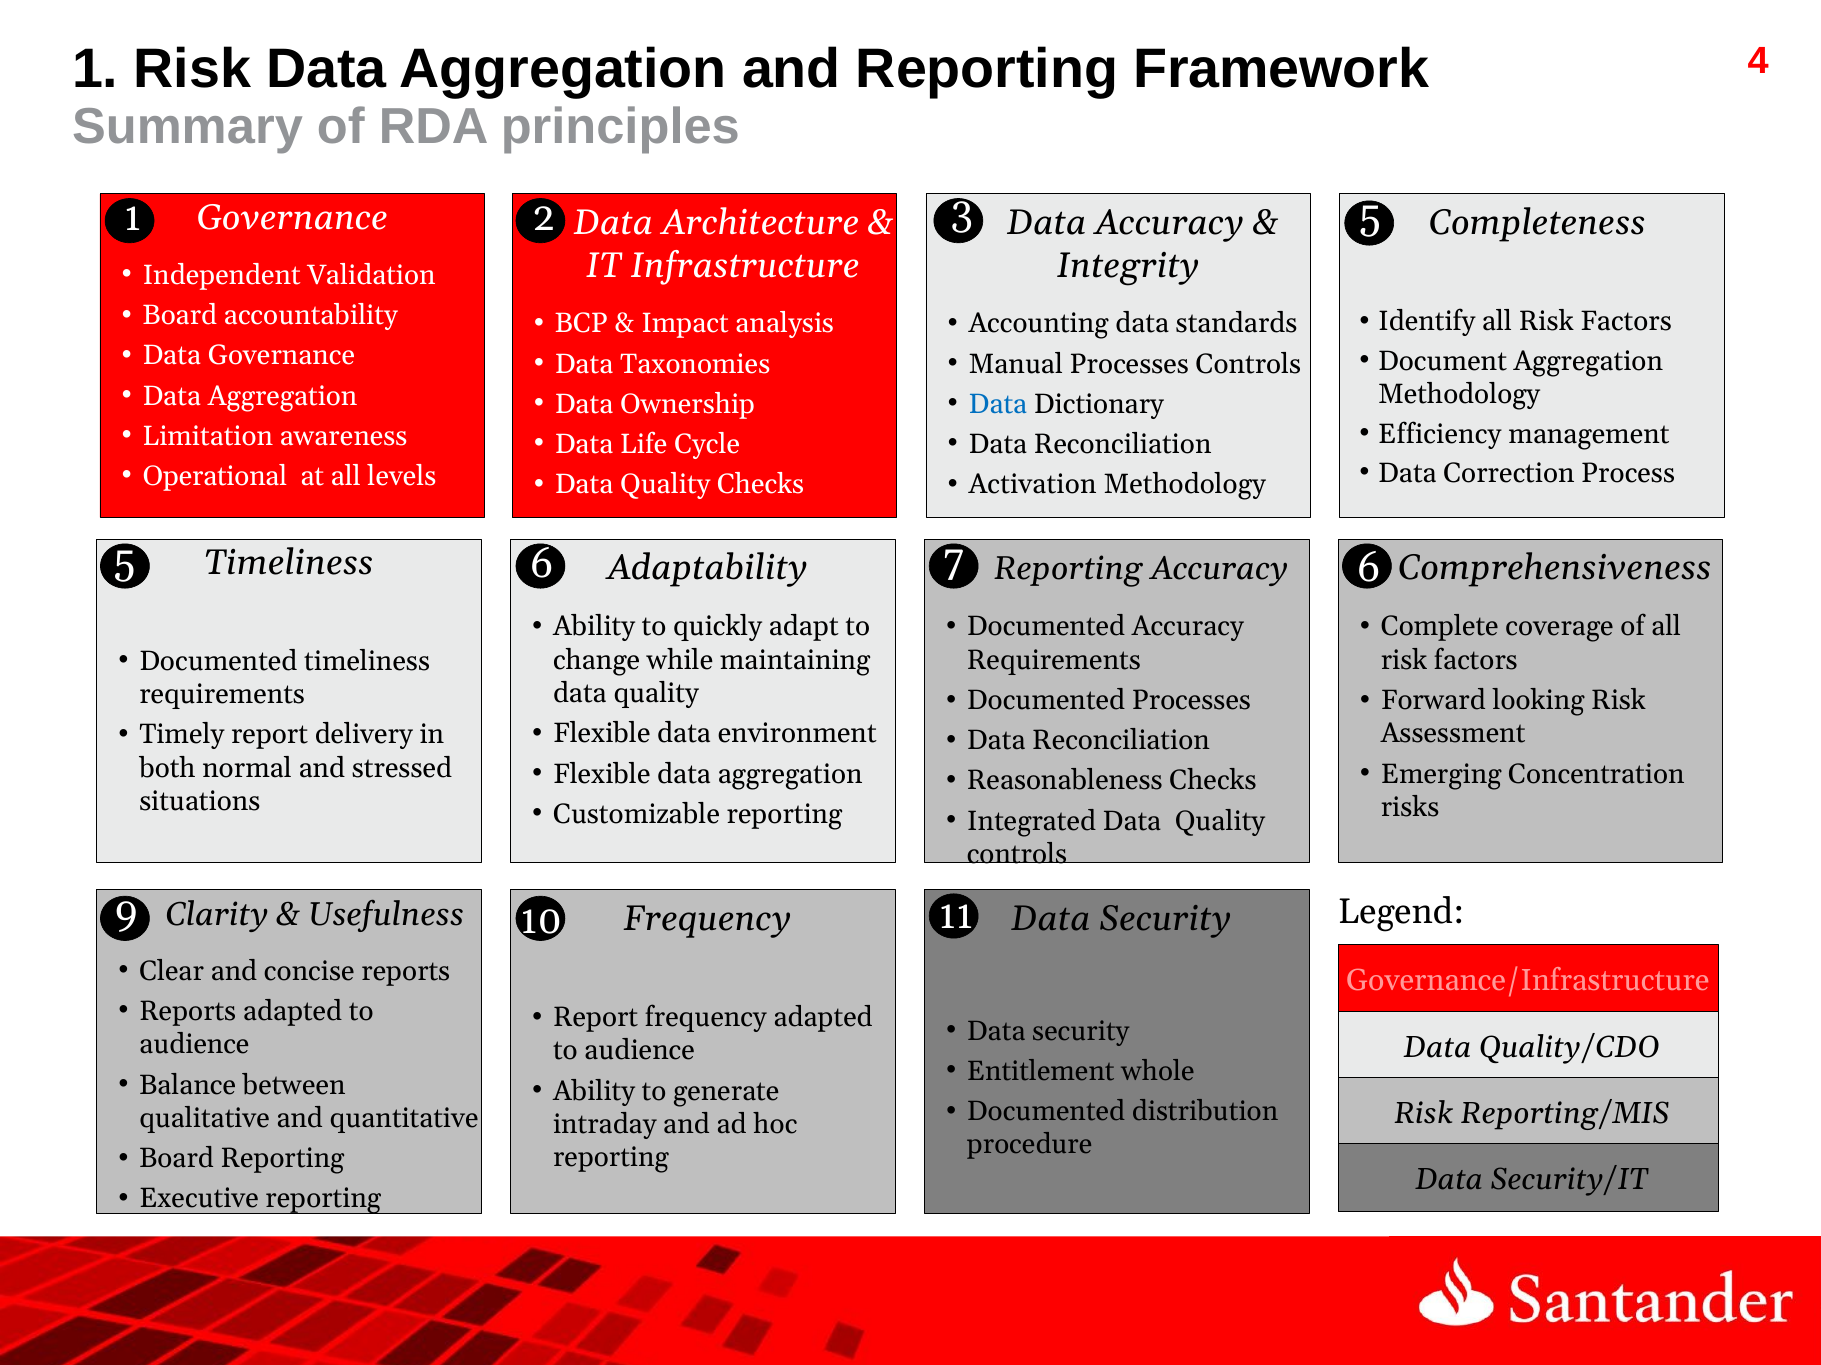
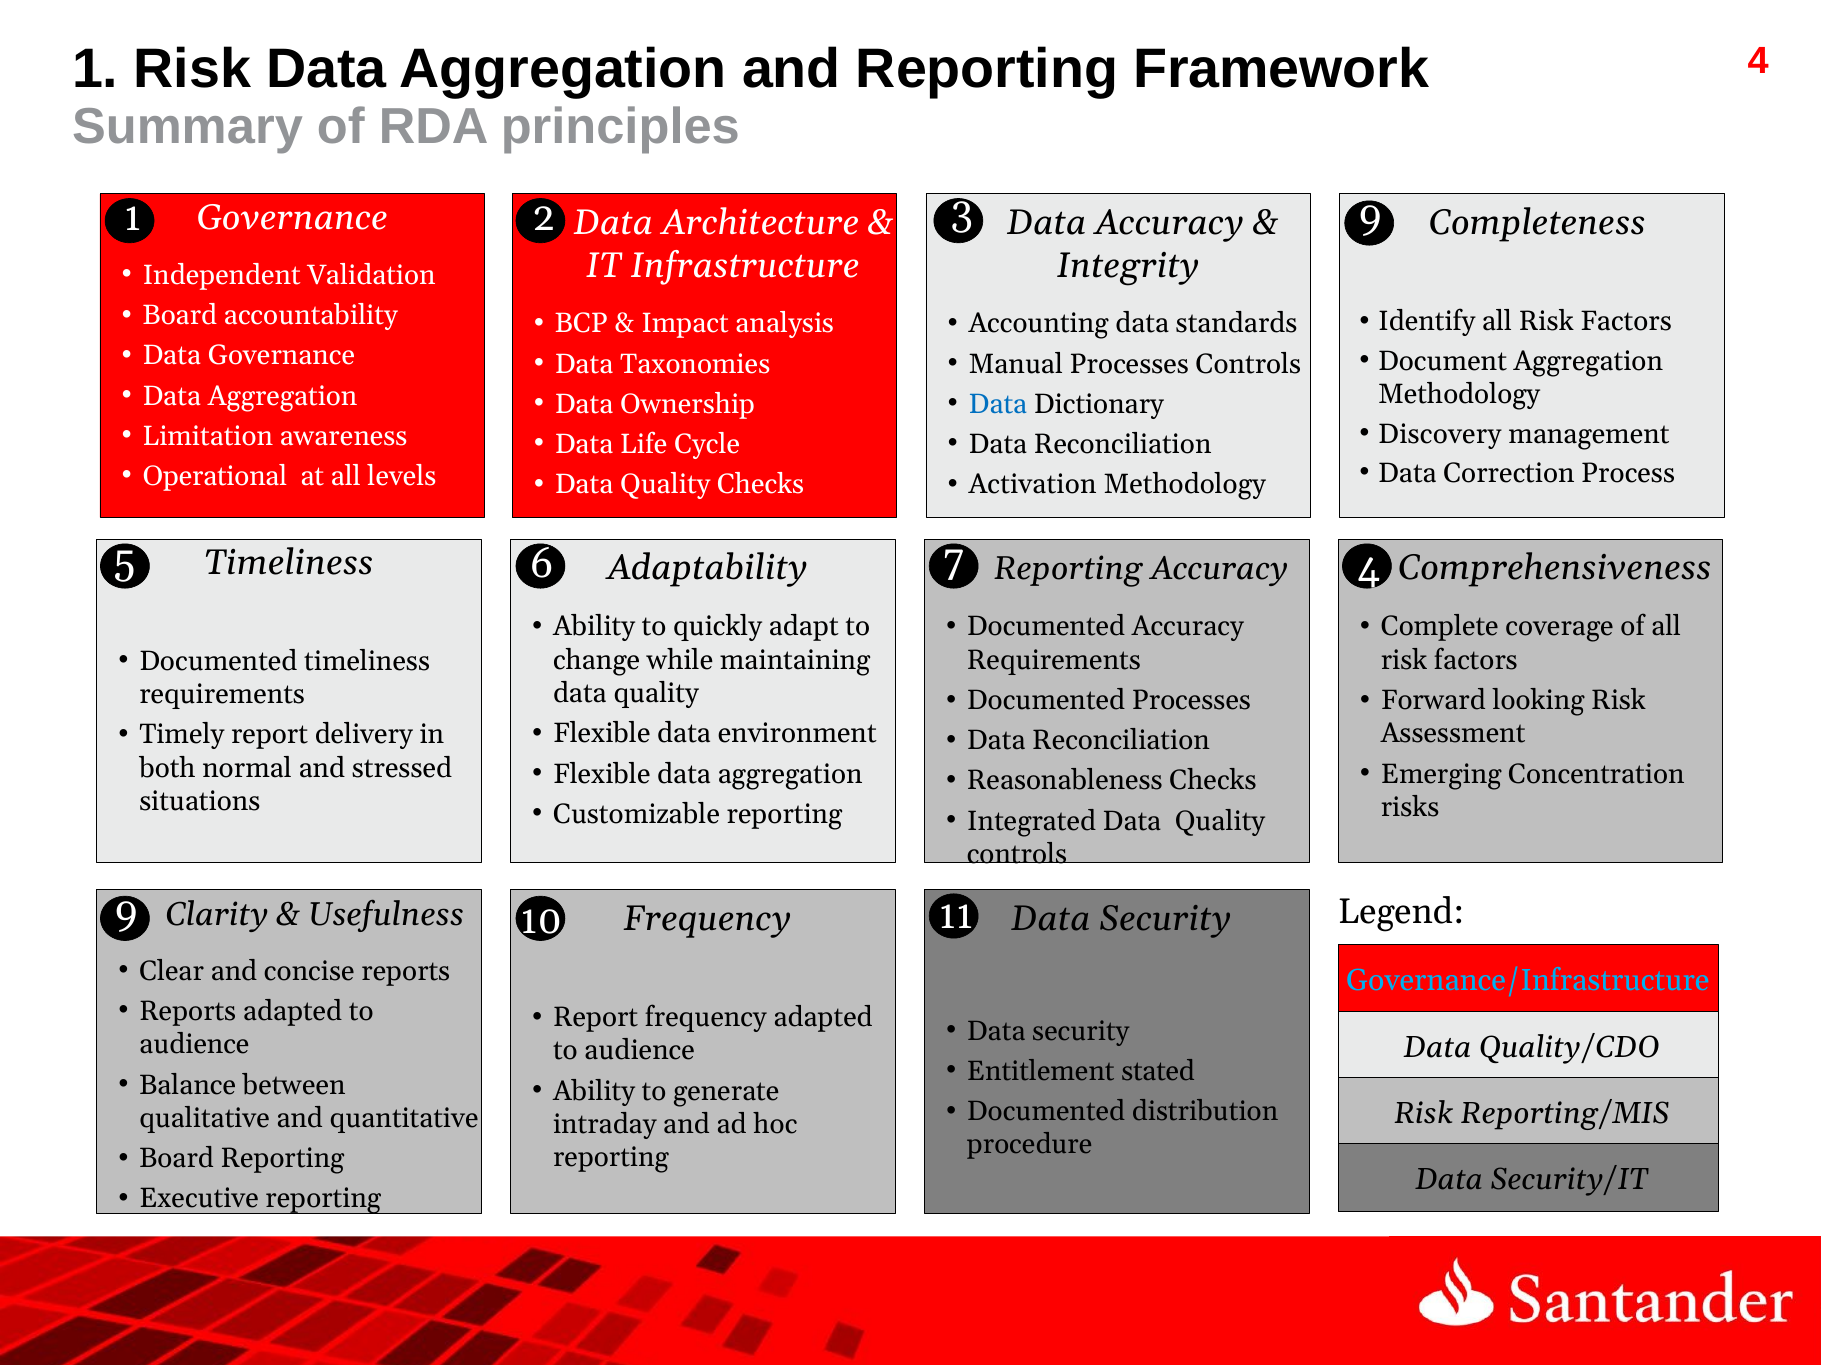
3 5: 5 -> 9 (1370, 216)
Efficiency: Efficiency -> Discovery (1440, 434)
7 6: 6 -> 4 (1369, 569)
Governance/Infrastructure colour: pink -> light blue (1528, 981)
whole: whole -> stated (1158, 1072)
